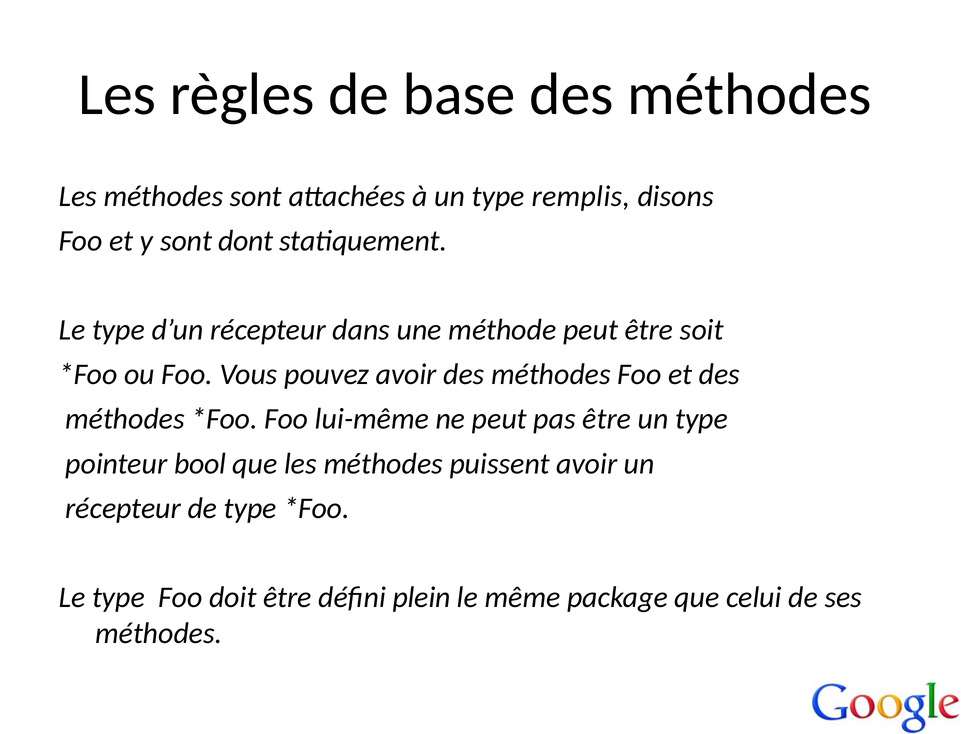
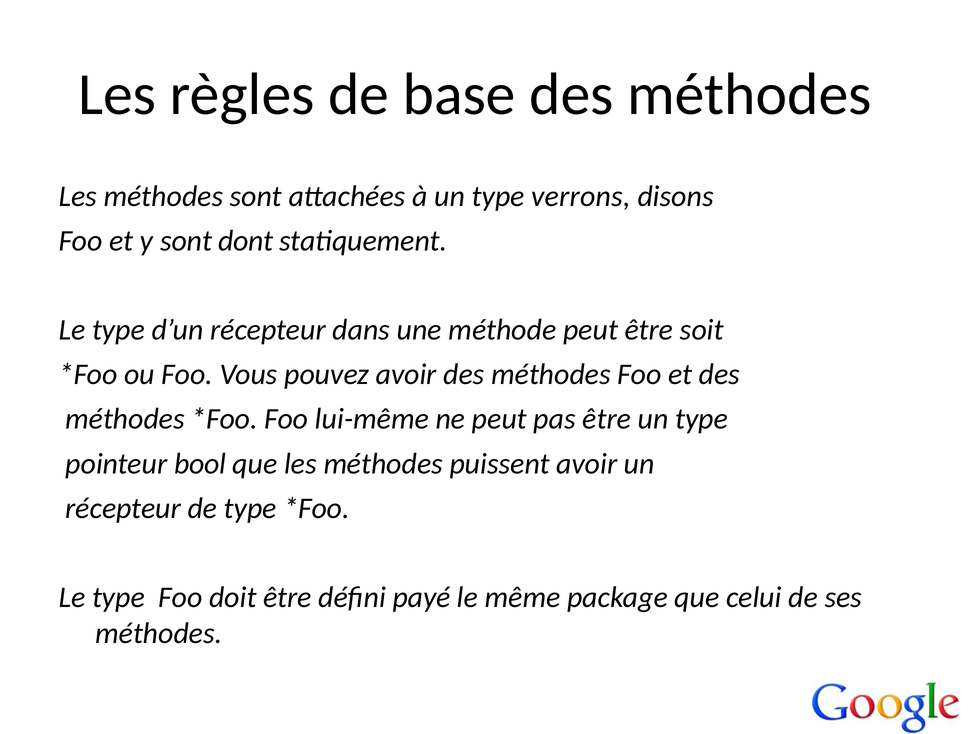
remplis: remplis -> verrons (581, 196)
plein: plein -> payé (422, 597)
